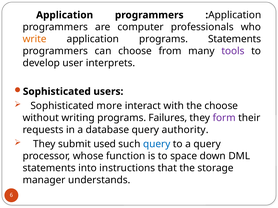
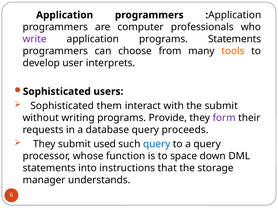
write colour: orange -> purple (35, 39)
tools colour: purple -> orange (233, 51)
more: more -> them (109, 106)
the choose: choose -> submit (221, 106)
Failures: Failures -> Provide (168, 118)
authority: authority -> proceeds (185, 130)
